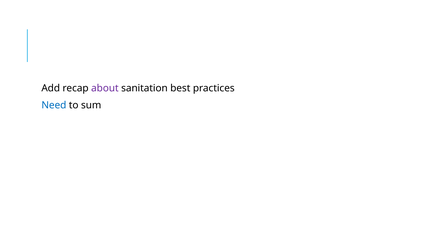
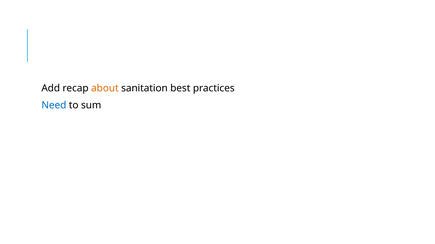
about colour: purple -> orange (105, 89)
